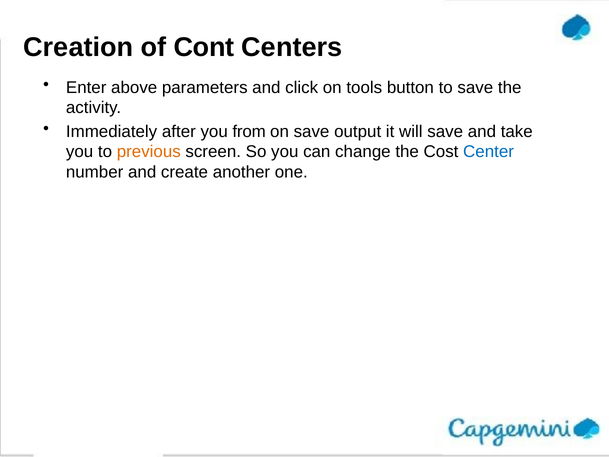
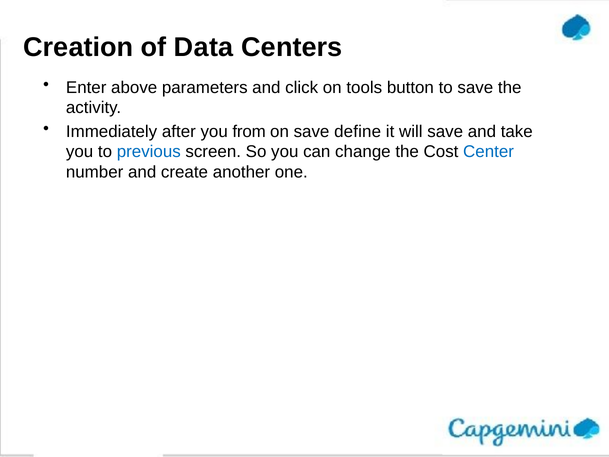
Cont: Cont -> Data (204, 47)
output: output -> define (358, 131)
previous colour: orange -> blue (149, 152)
